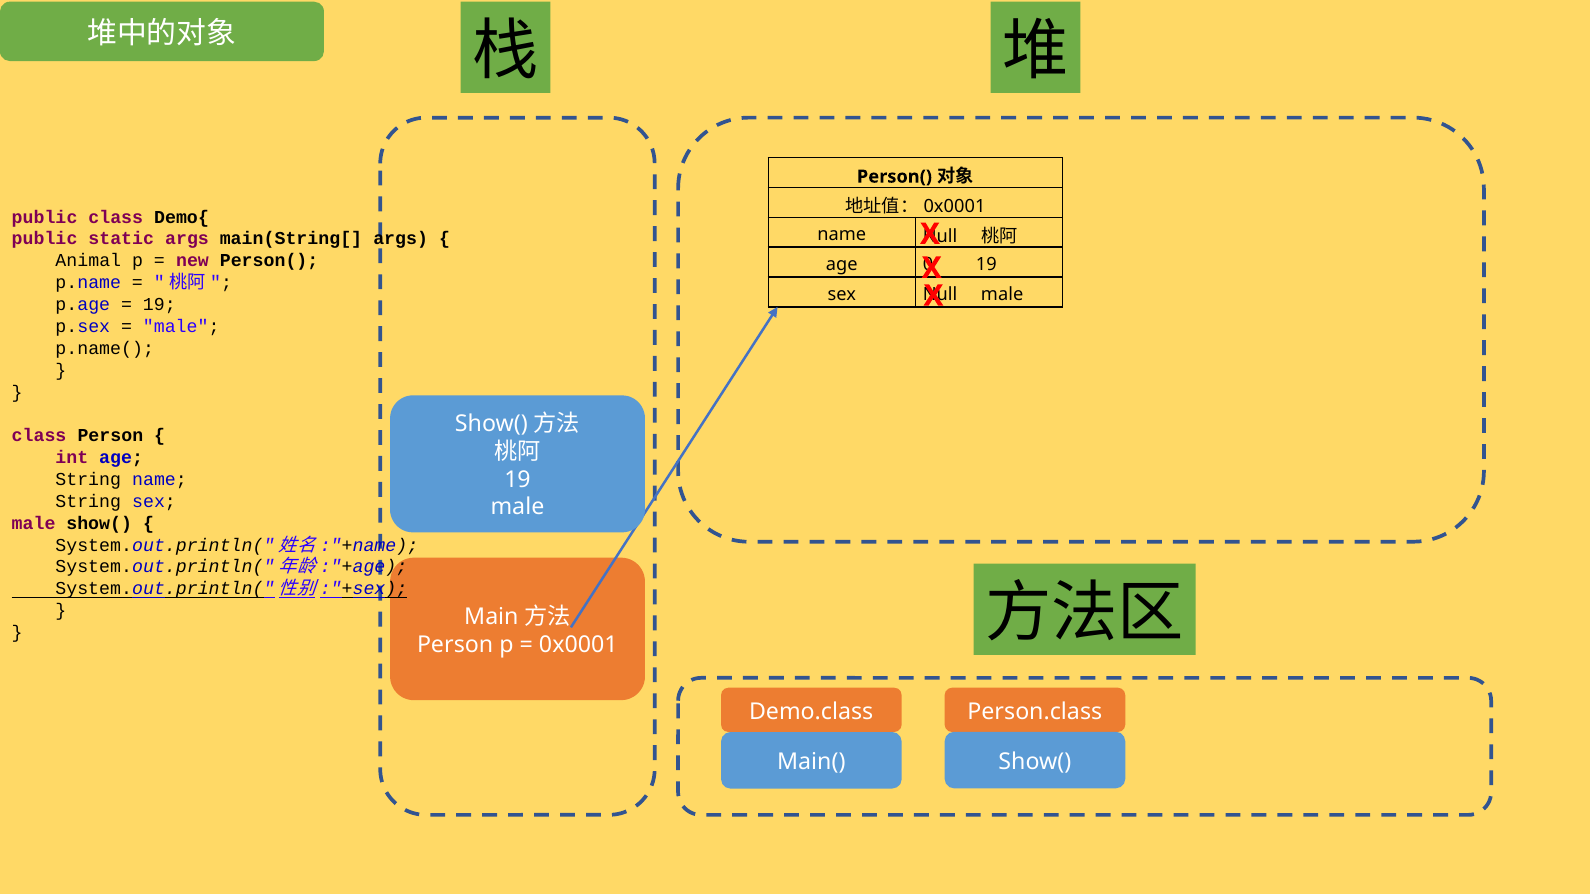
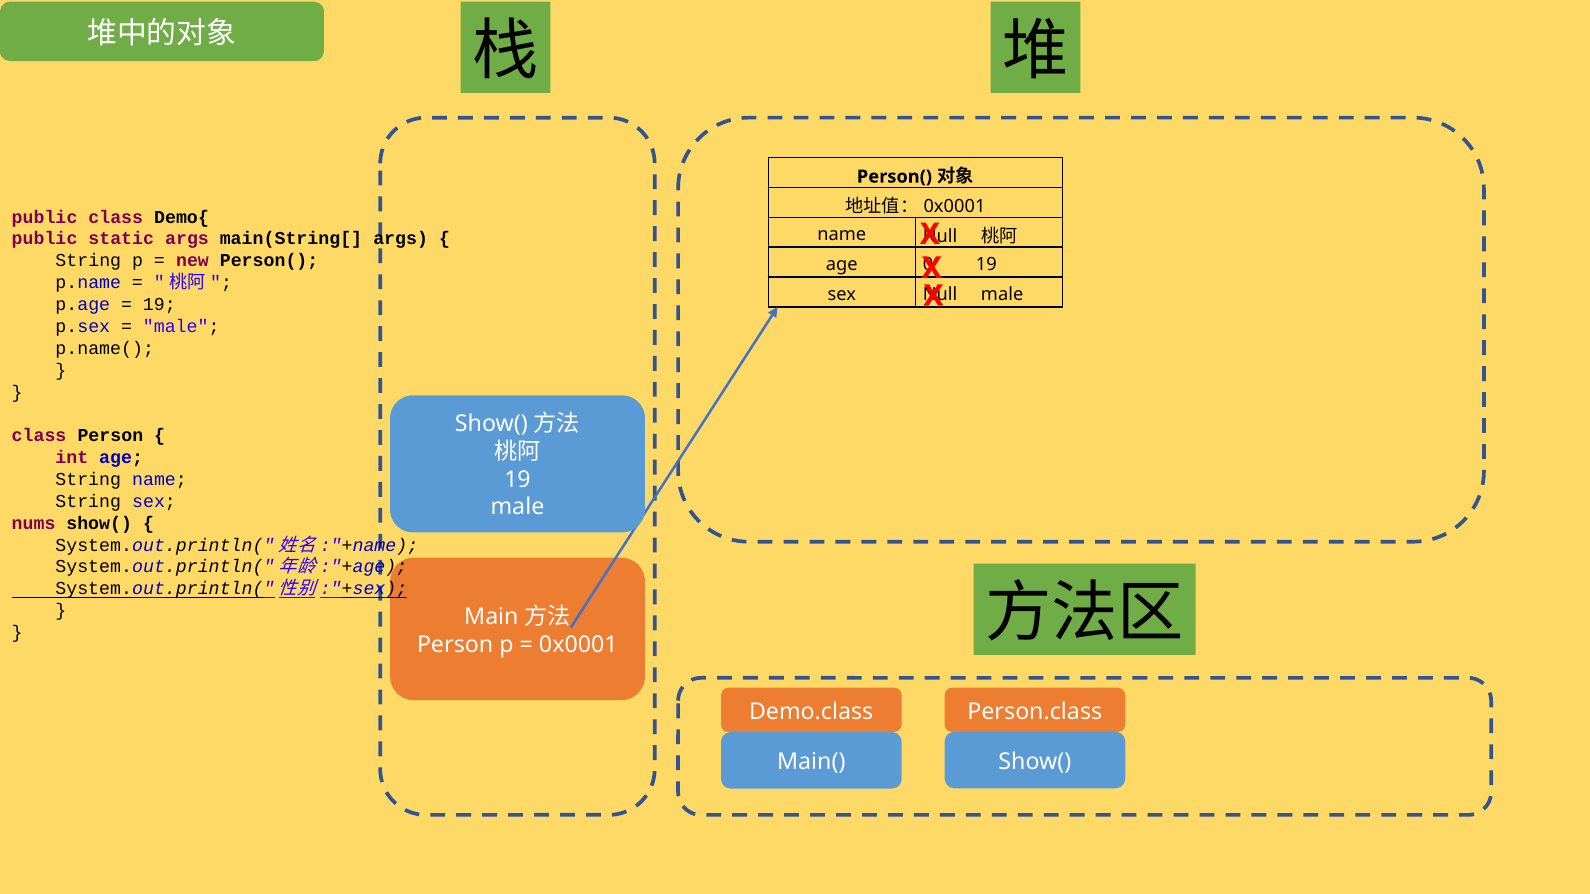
Animal: Animal -> String (88, 261)
male: male -> nums (34, 523)
